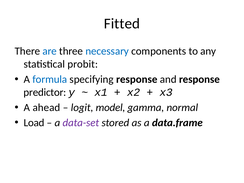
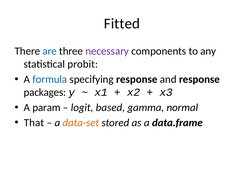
necessary colour: blue -> purple (107, 51)
predictor: predictor -> packages (45, 92)
ahead: ahead -> param (47, 108)
model: model -> based (110, 108)
Load: Load -> That (34, 123)
data-set colour: purple -> orange (81, 123)
